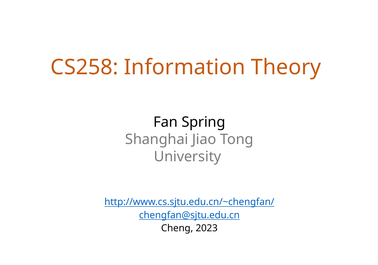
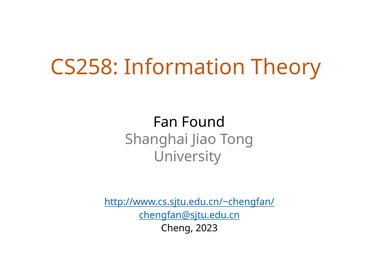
Spring: Spring -> Found (203, 122)
